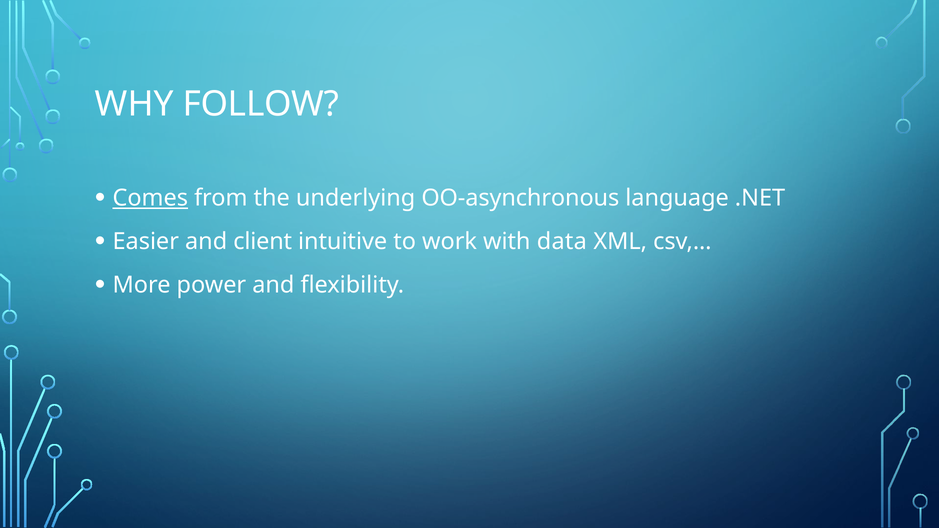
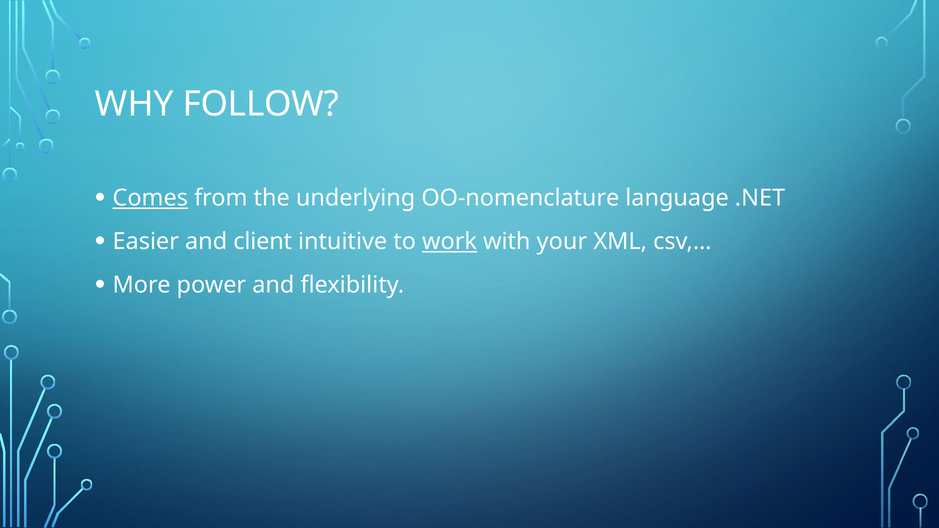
OO-asynchronous: OO-asynchronous -> OO-nomenclature (520, 198)
work underline: none -> present (450, 242)
data: data -> your (562, 242)
